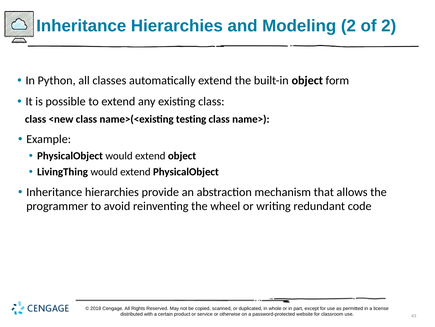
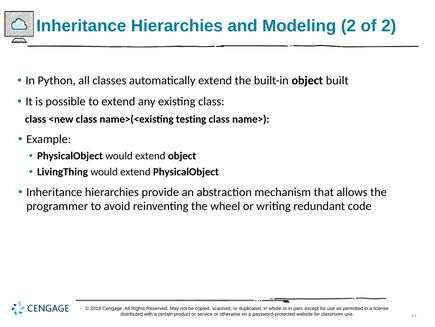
form: form -> built (337, 80)
